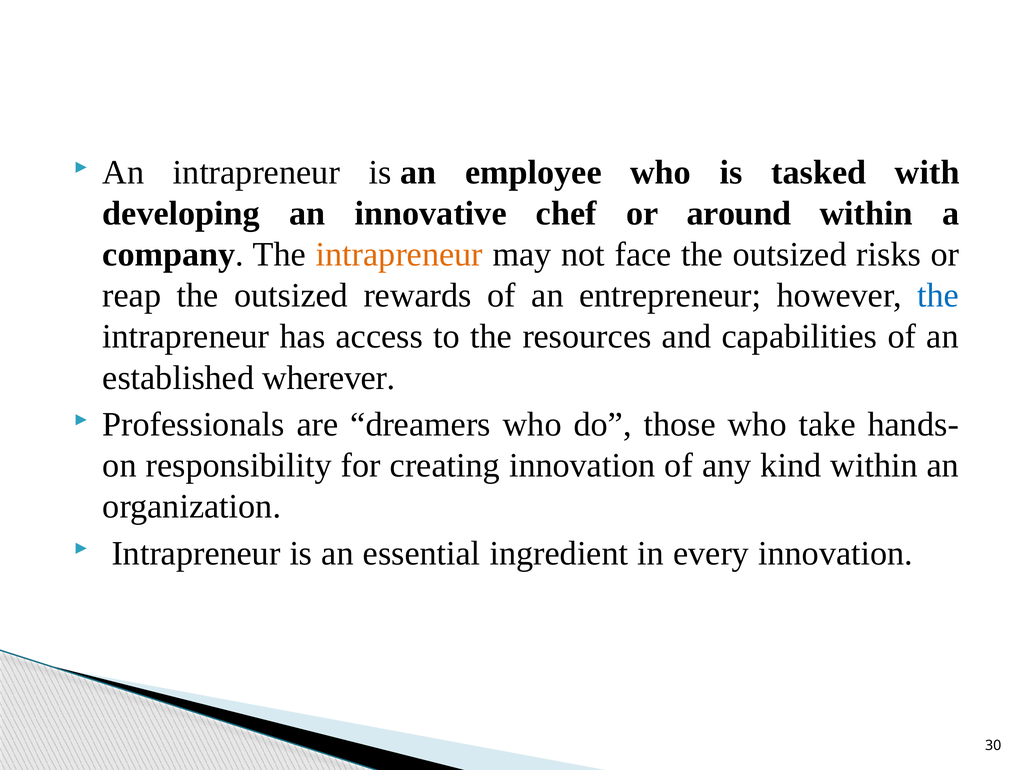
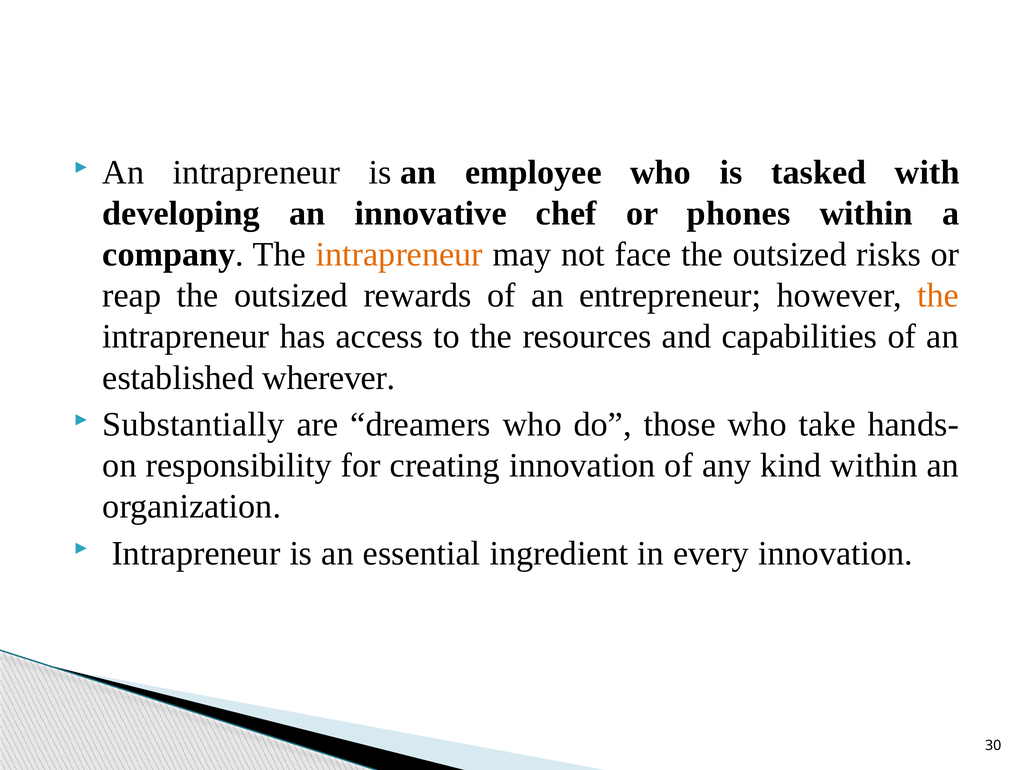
around: around -> phones (739, 213)
the colour: blue -> orange (938, 295)
Professionals: Professionals -> Substantially (193, 424)
